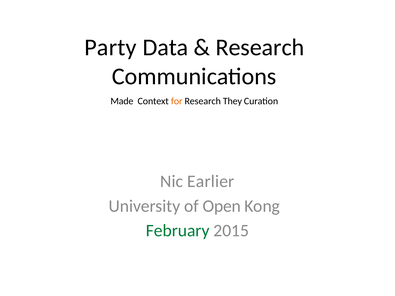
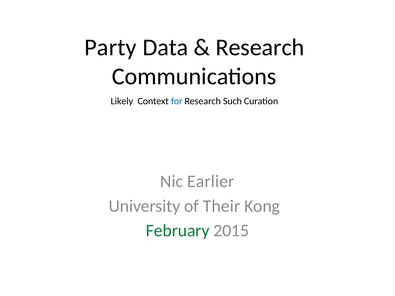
Made: Made -> Likely (122, 101)
for colour: orange -> blue (177, 101)
They: They -> Such (232, 101)
Open: Open -> Their (222, 206)
